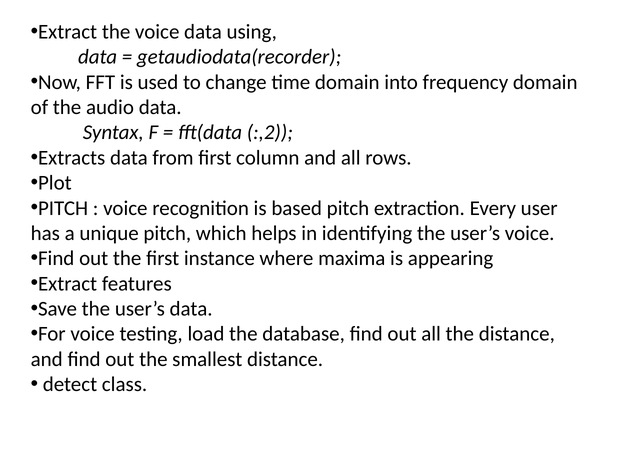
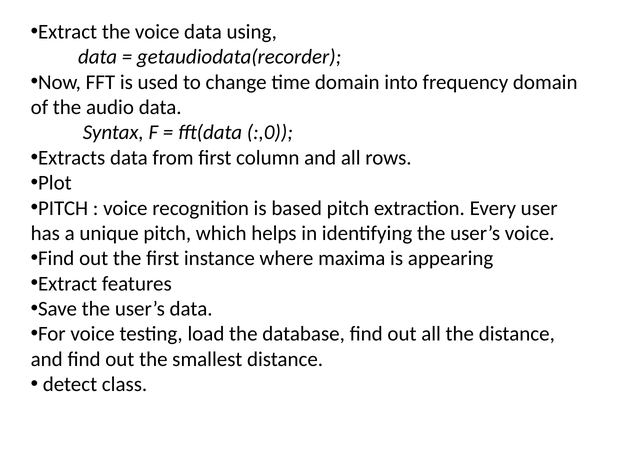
:,2: :,2 -> :,0 (270, 132)
